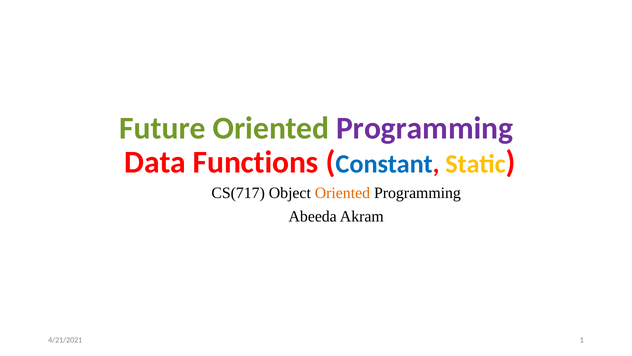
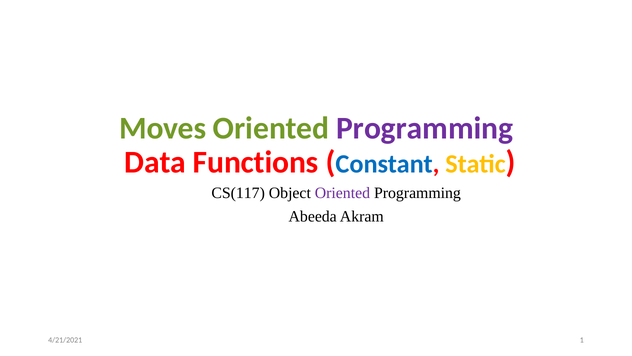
Future: Future -> Moves (163, 128)
CS(717: CS(717 -> CS(117 (238, 193)
Oriented colour: orange -> purple (342, 193)
